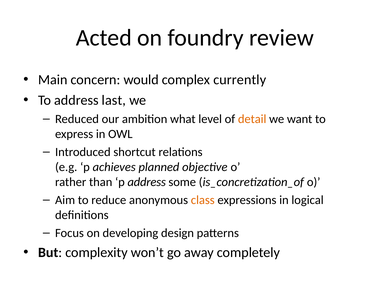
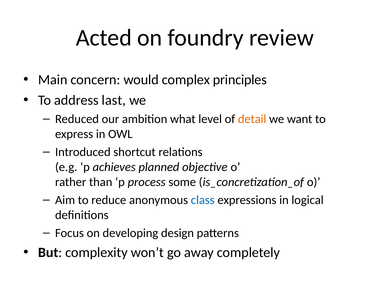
currently: currently -> principles (240, 80)
p address: address -> process (147, 182)
class colour: orange -> blue (203, 200)
